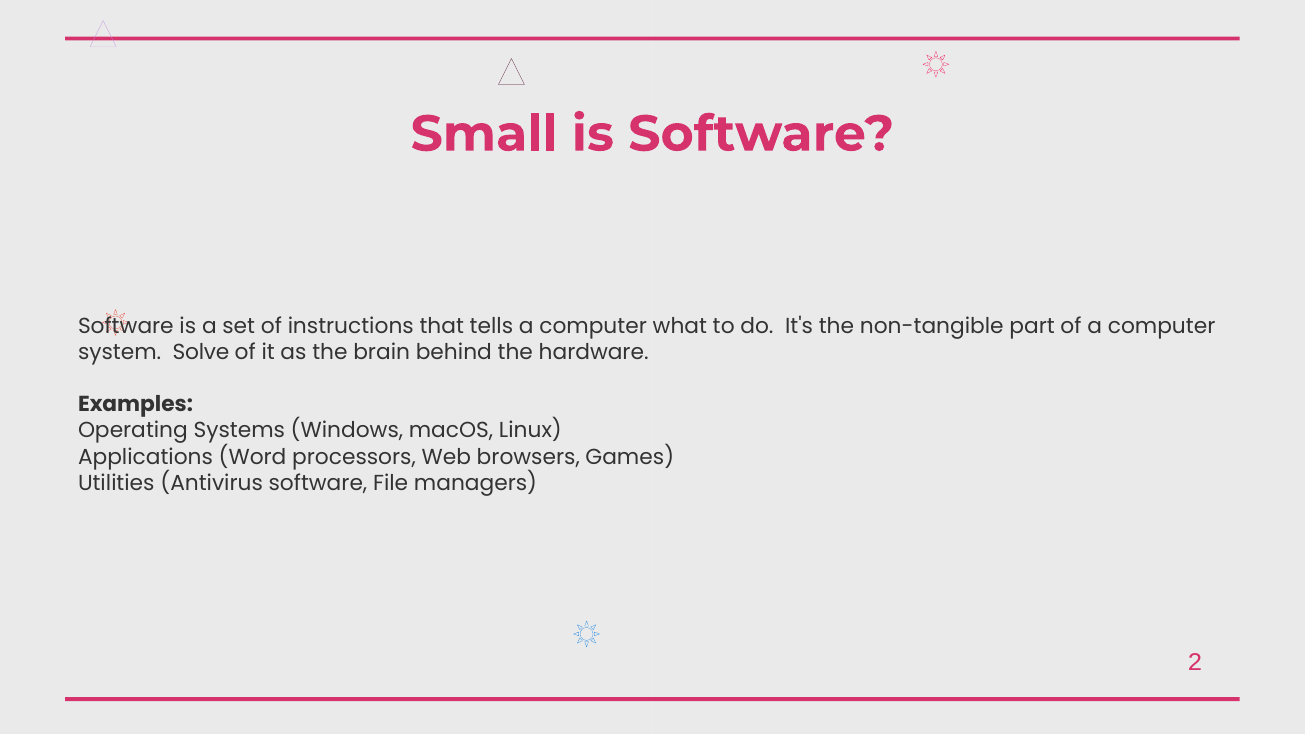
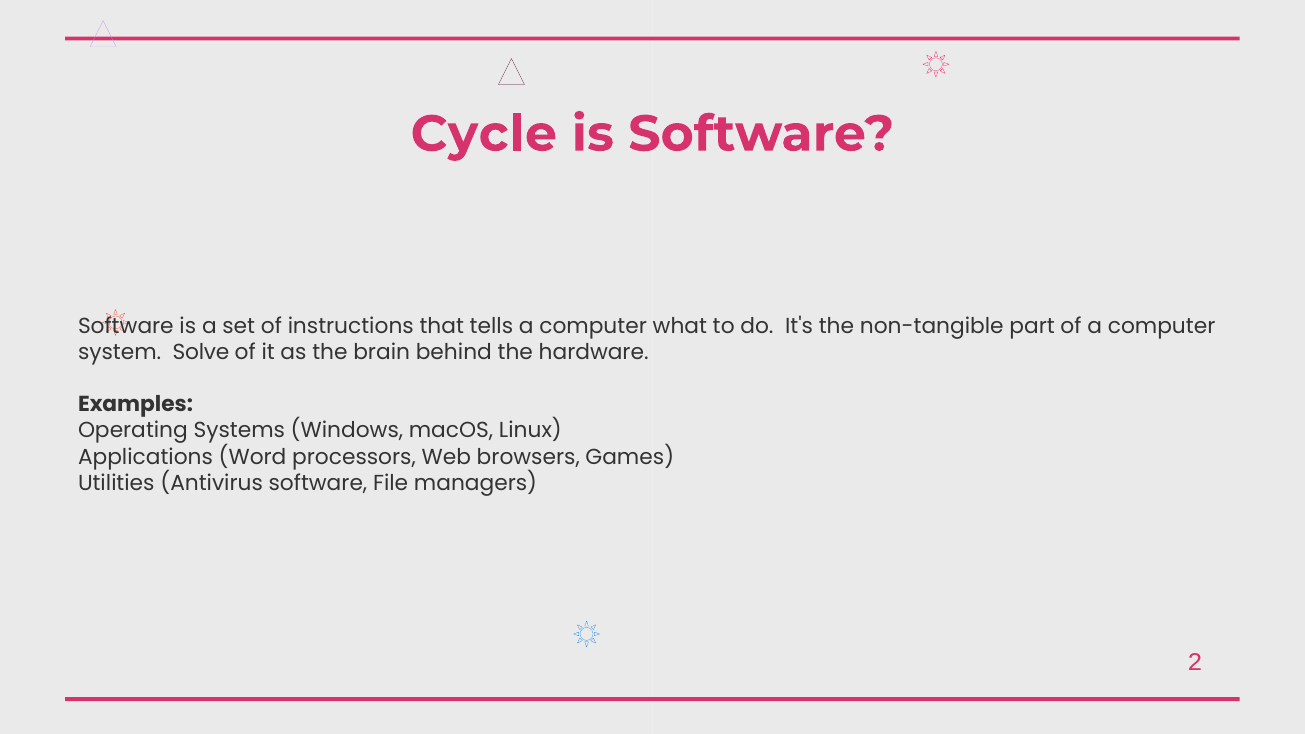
Small: Small -> Cycle (484, 134)
